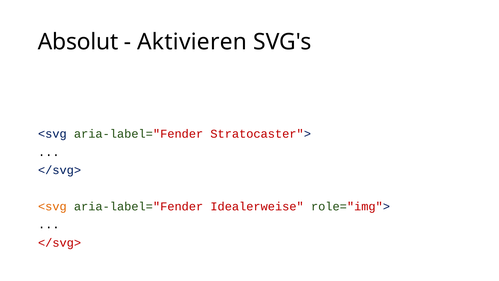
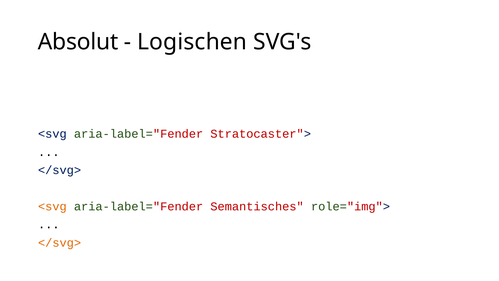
Aktivieren: Aktivieren -> Logischen (192, 42)
Idealerweise: Idealerweise -> Semantisches (257, 206)
</svg> colour: red -> orange (60, 242)
